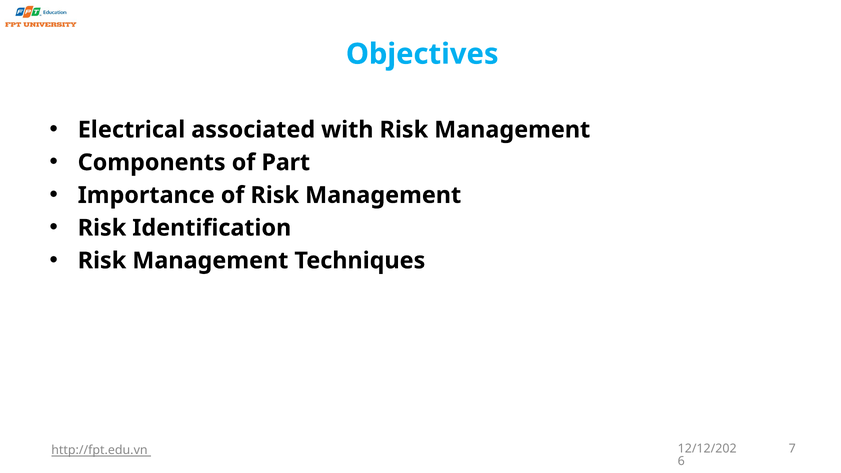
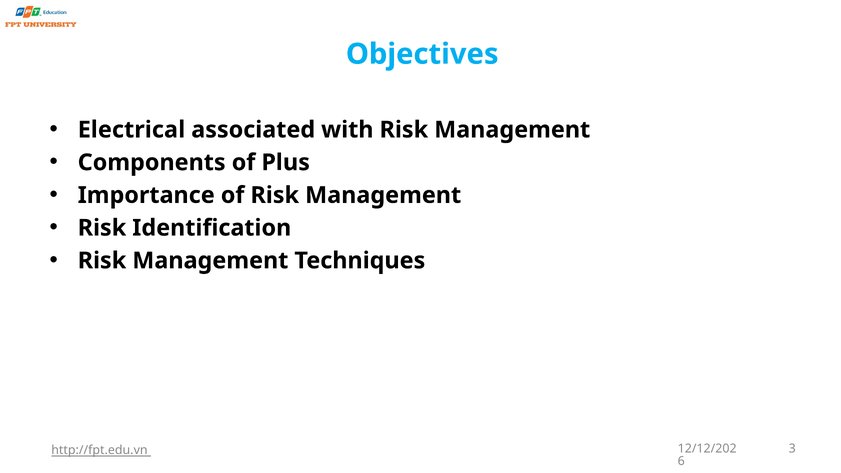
Part: Part -> Plus (286, 162)
7: 7 -> 3 (792, 449)
